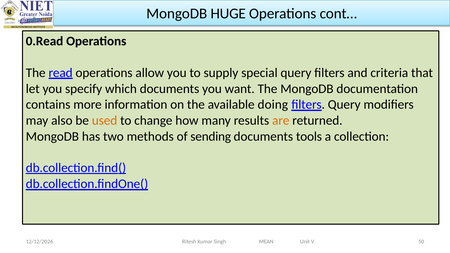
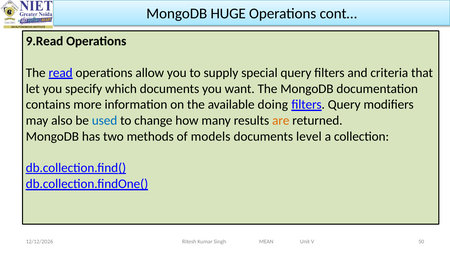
0.Read: 0.Read -> 9.Read (45, 41)
used colour: orange -> blue (105, 121)
sending: sending -> models (211, 136)
tools: tools -> level (309, 136)
